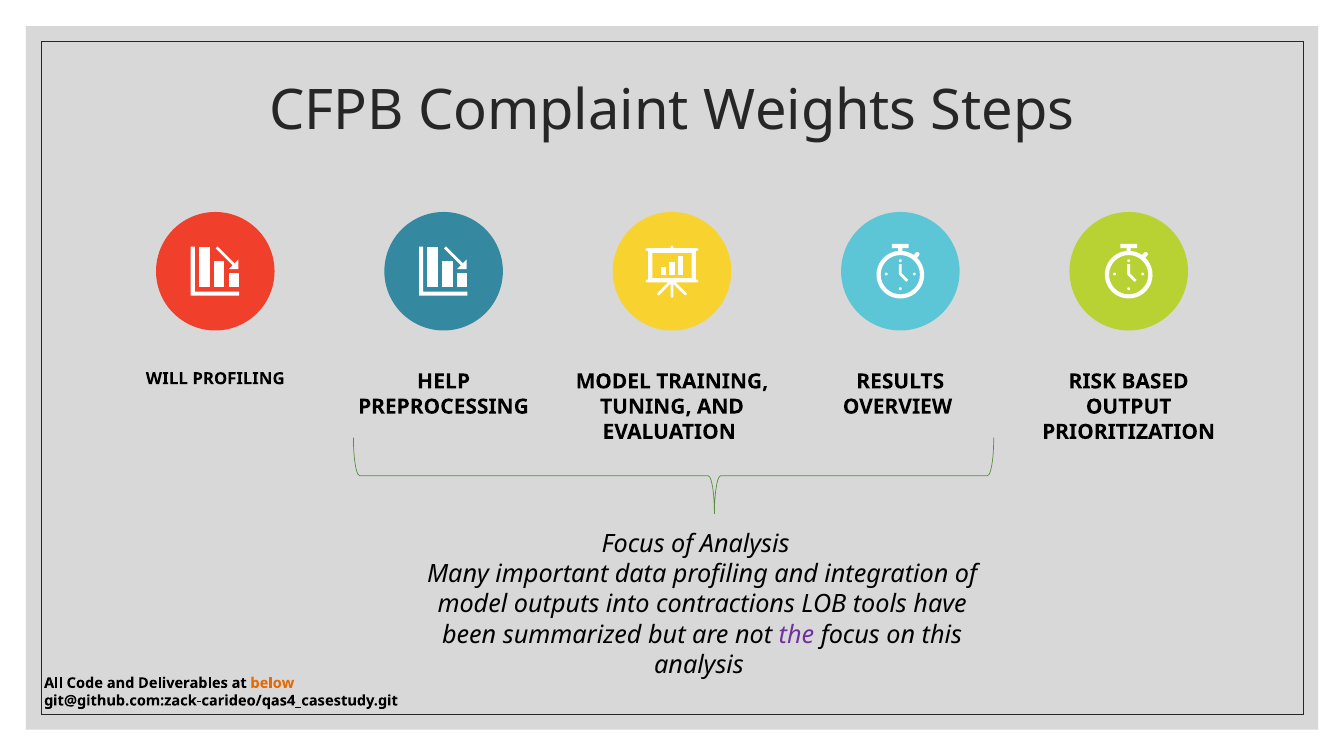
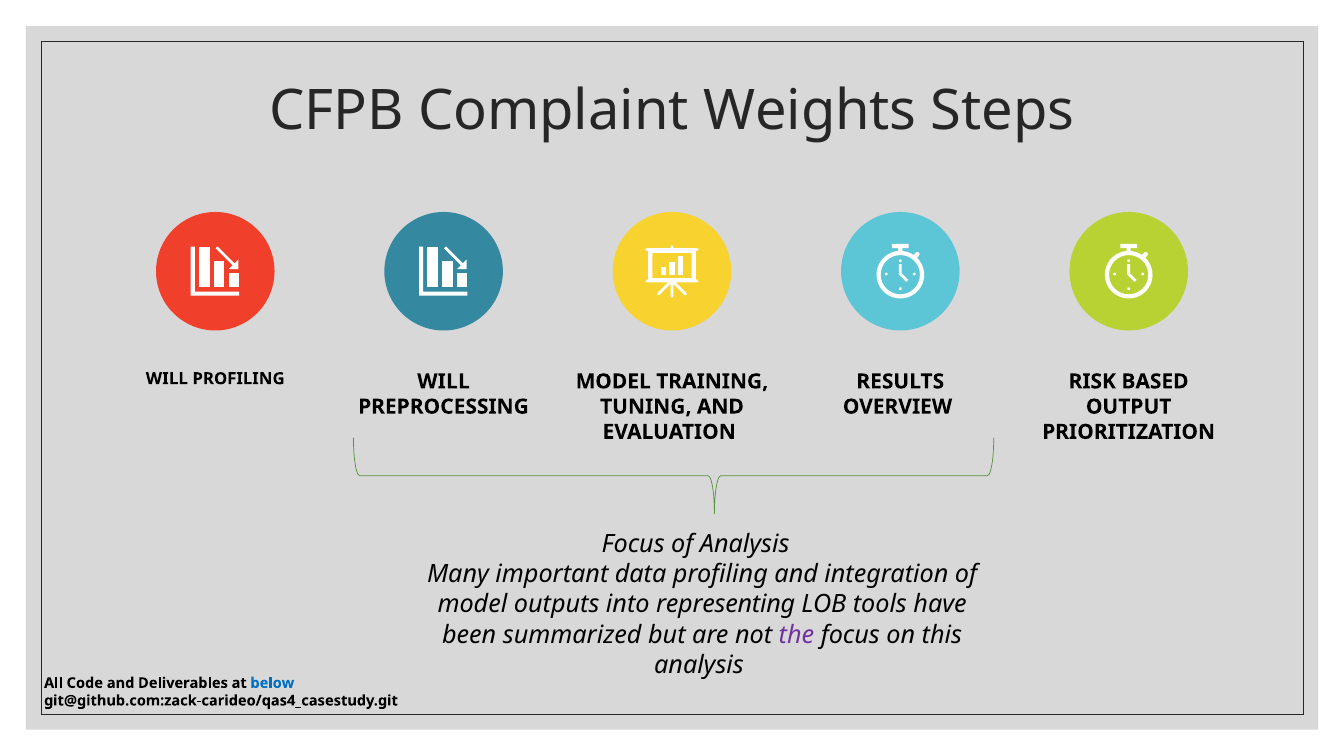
PROFILING HELP: HELP -> WILL (444, 382)
contractions: contractions -> representing (726, 605)
below colour: orange -> blue (272, 683)
